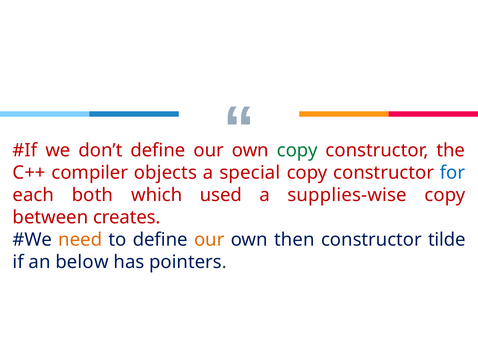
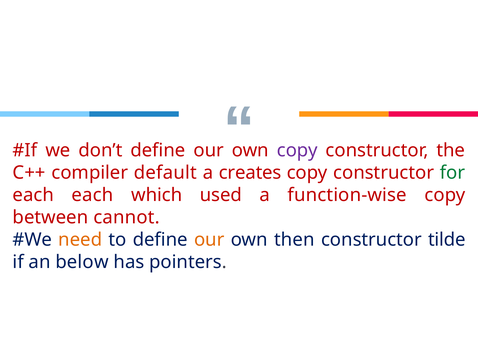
copy colour: green -> purple (297, 151)
objects: objects -> default (165, 173)
special: special -> creates (250, 173)
for colour: blue -> green (453, 173)
each both: both -> each (92, 195)
supplies-wise: supplies-wise -> function-wise (347, 195)
creates: creates -> cannot (127, 218)
